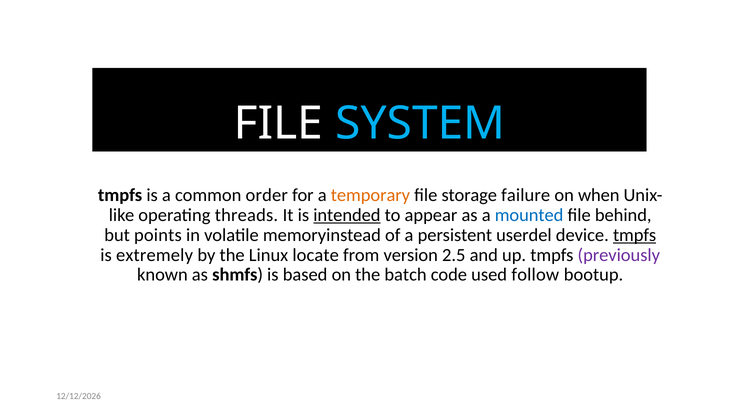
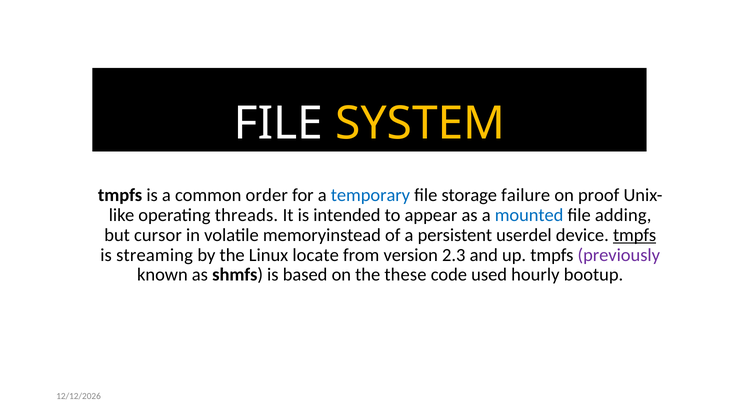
SYSTEM colour: light blue -> yellow (420, 124)
temporary colour: orange -> blue (370, 196)
when: when -> proof (599, 196)
intended underline: present -> none (347, 215)
behind: behind -> adding (623, 215)
points: points -> cursor (158, 235)
extremely: extremely -> streaming (155, 255)
2.5: 2.5 -> 2.3 (454, 255)
batch: batch -> these (405, 275)
follow: follow -> hourly (535, 275)
